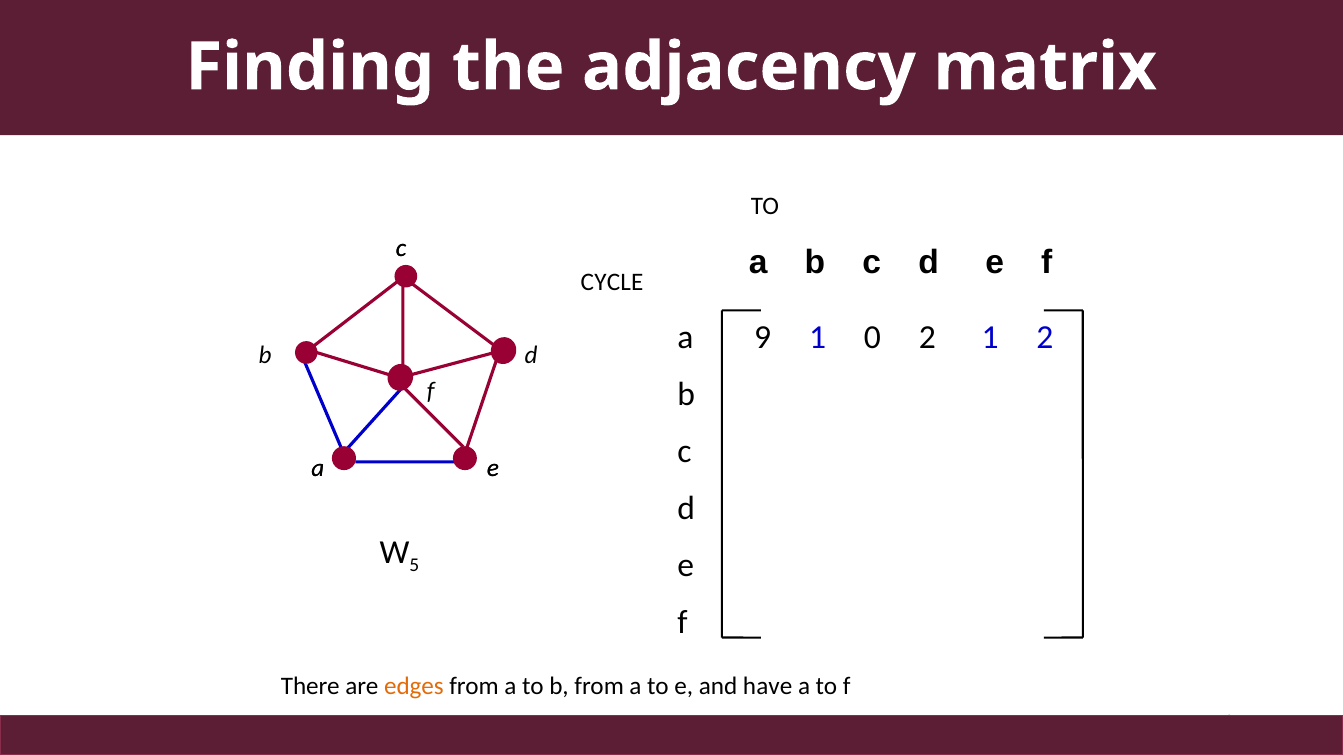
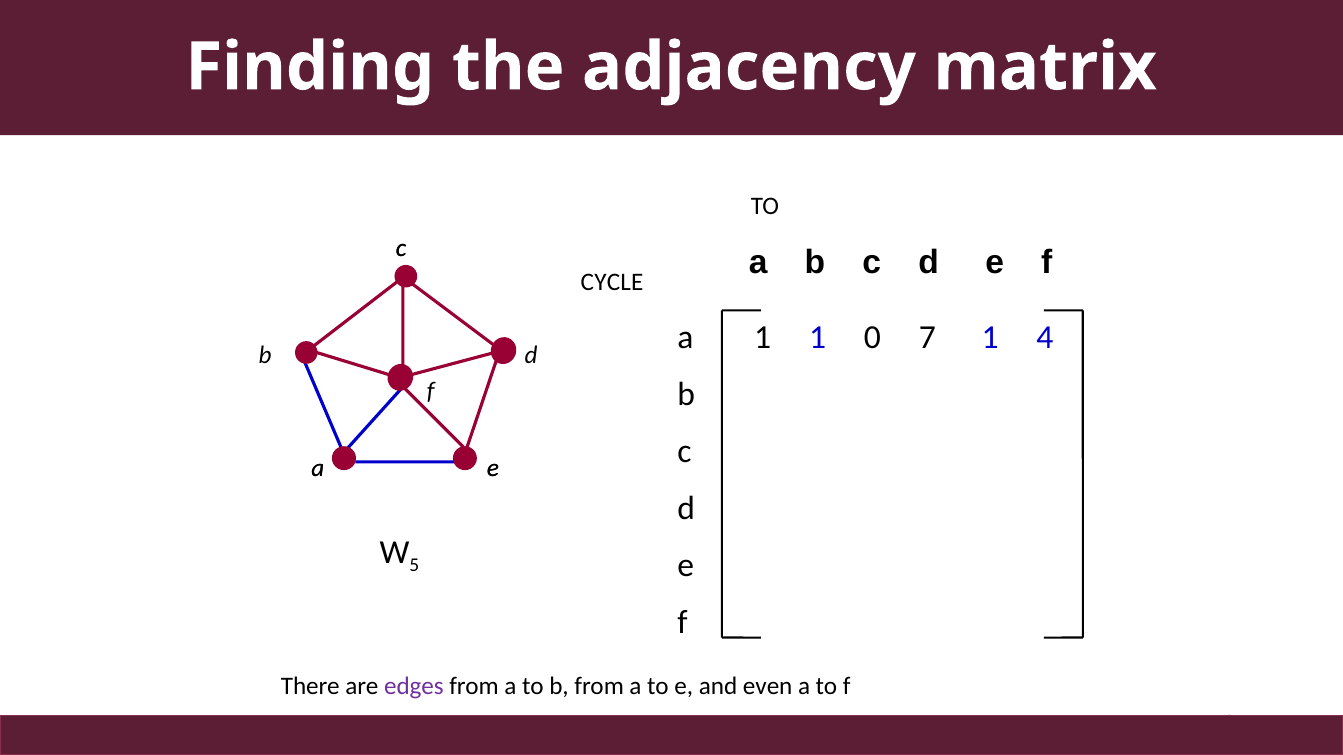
a 9: 9 -> 1 (763, 337)
0 2: 2 -> 7 (927, 337)
1 2: 2 -> 4 (1045, 337)
edges colour: orange -> purple (414, 686)
have: have -> even (768, 686)
